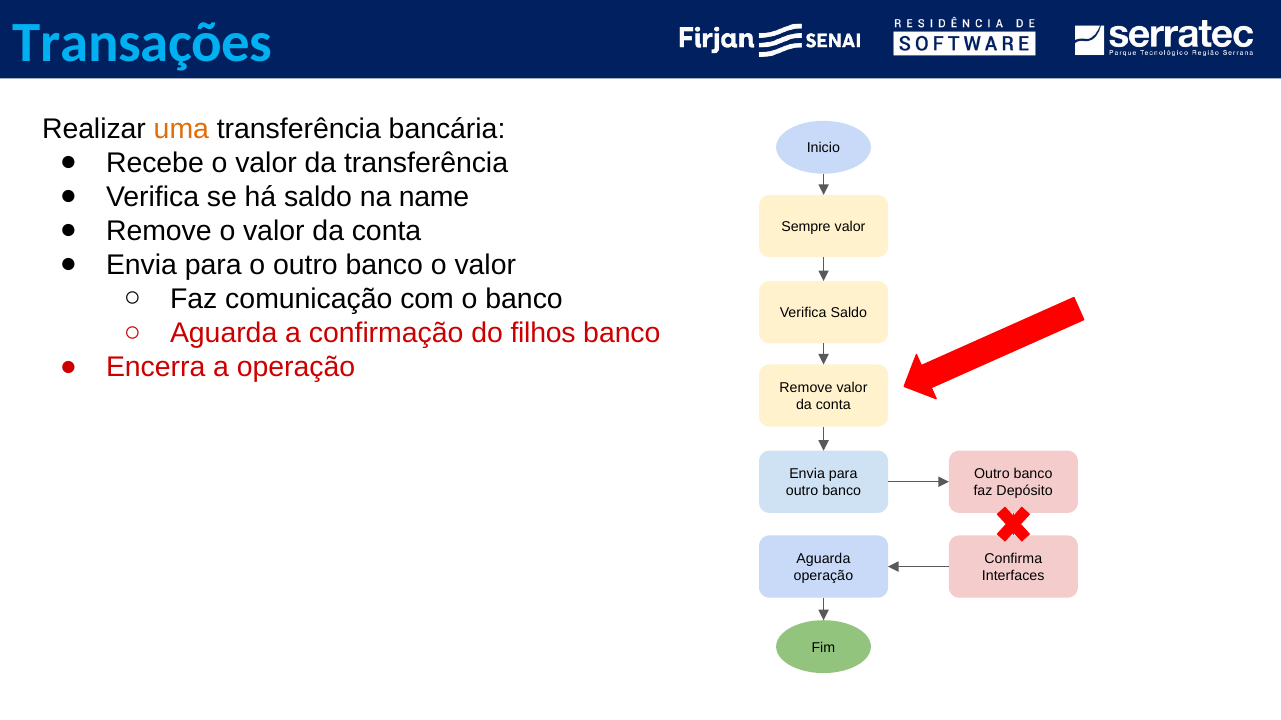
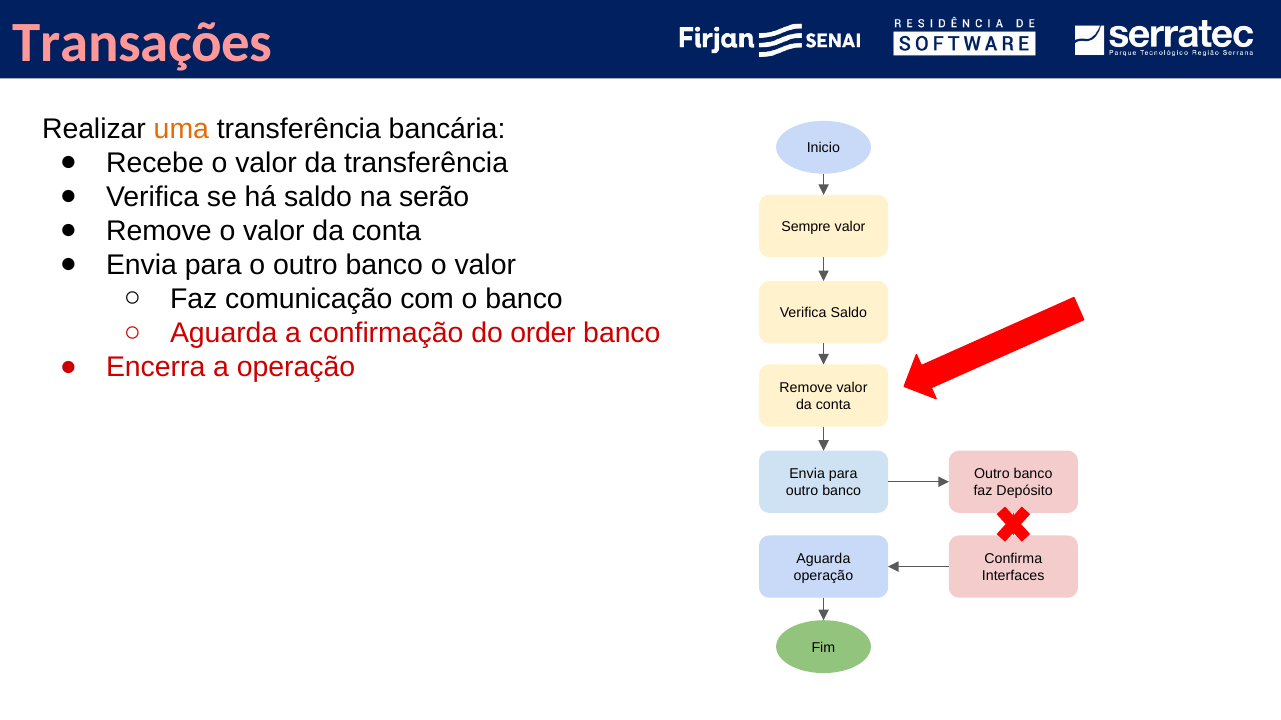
Transações colour: light blue -> pink (143, 43)
name: name -> serão (434, 197)
filhos: filhos -> order (543, 334)
